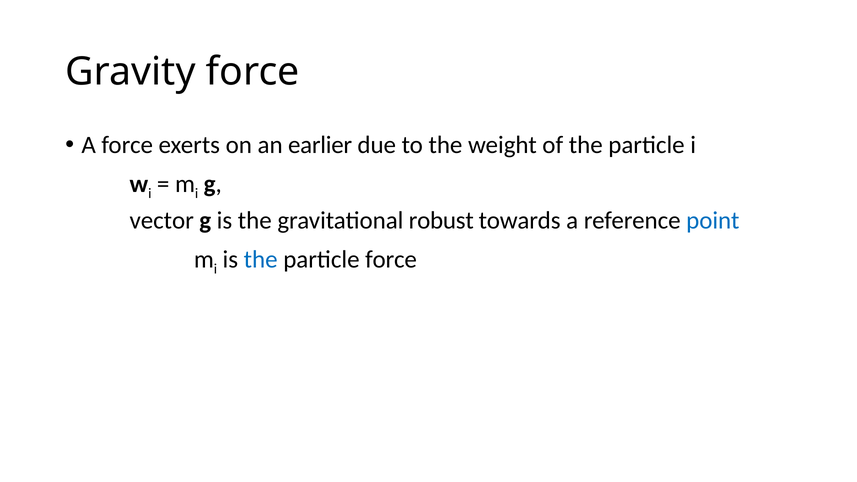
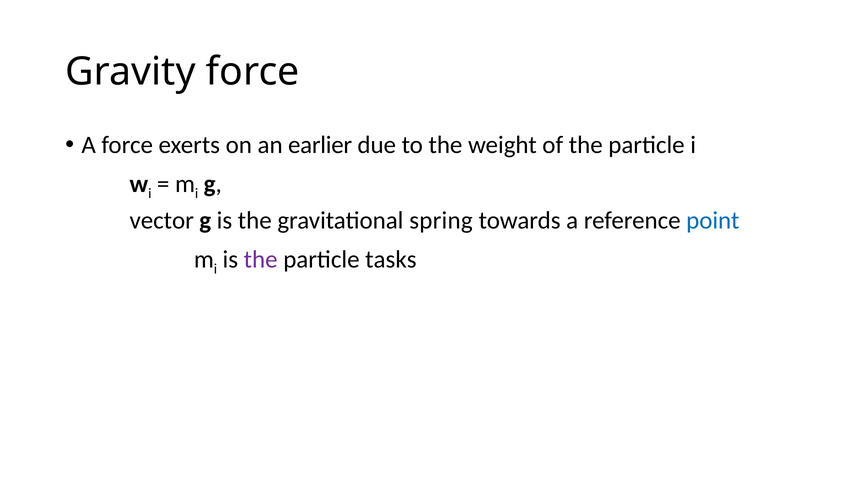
robust: robust -> spring (441, 220)
the colour: blue -> purple (261, 259)
particle force: force -> tasks (391, 259)
